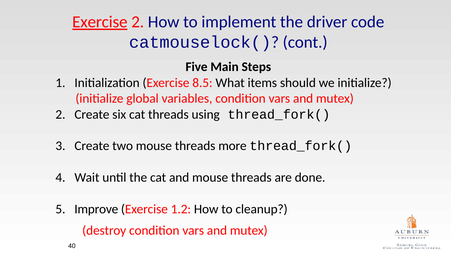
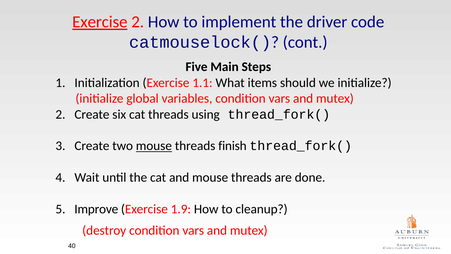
8.5: 8.5 -> 1.1 (202, 83)
mouse underline: none -> present (154, 146)
more: more -> finish (232, 146)
1.2: 1.2 -> 1.9 (181, 209)
